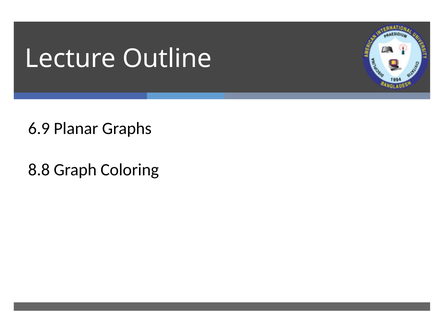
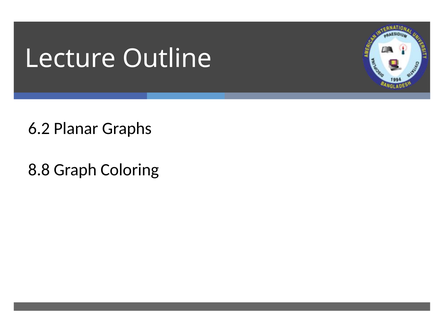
6.9: 6.9 -> 6.2 (39, 129)
